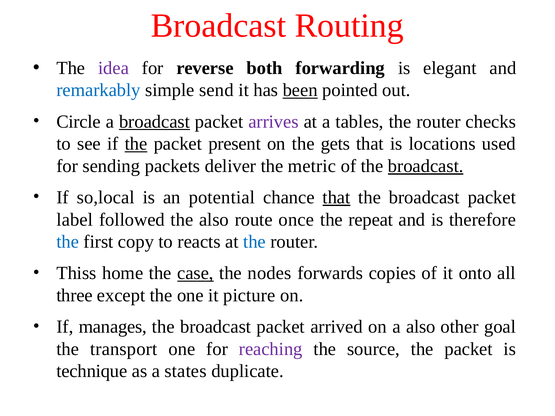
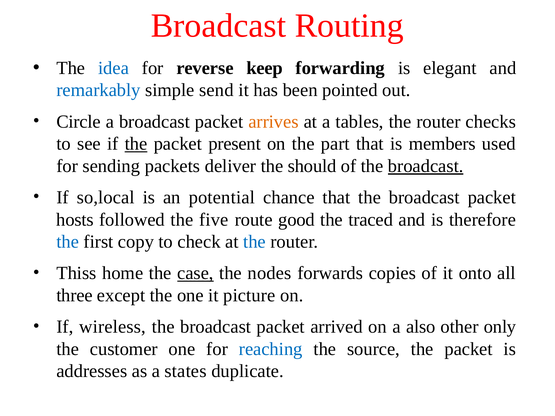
idea colour: purple -> blue (113, 68)
both: both -> keep (265, 68)
been underline: present -> none (300, 90)
broadcast underline: present -> none (154, 122)
arrives colour: purple -> orange (273, 122)
gets: gets -> part (335, 144)
locations: locations -> members (442, 144)
metric: metric -> should (312, 166)
that underline: present -> none (336, 198)
label: label -> hosts (75, 220)
the also: also -> five (214, 220)
once: once -> good (297, 220)
repeat: repeat -> traced (371, 220)
reacts: reacts -> check (199, 242)
manages: manages -> wireless (113, 327)
goal: goal -> only (500, 327)
transport: transport -> customer (124, 349)
reaching colour: purple -> blue (271, 349)
technique: technique -> addresses (92, 371)
